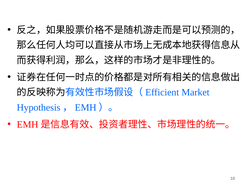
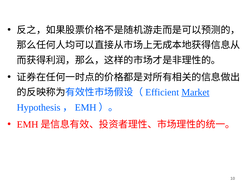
Market underline: none -> present (195, 93)
